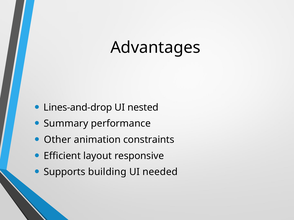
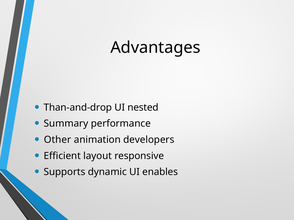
Lines-and-drop: Lines-and-drop -> Than-and-drop (78, 108)
constraints: constraints -> developers (149, 140)
building: building -> dynamic (107, 172)
needed: needed -> enables (160, 172)
